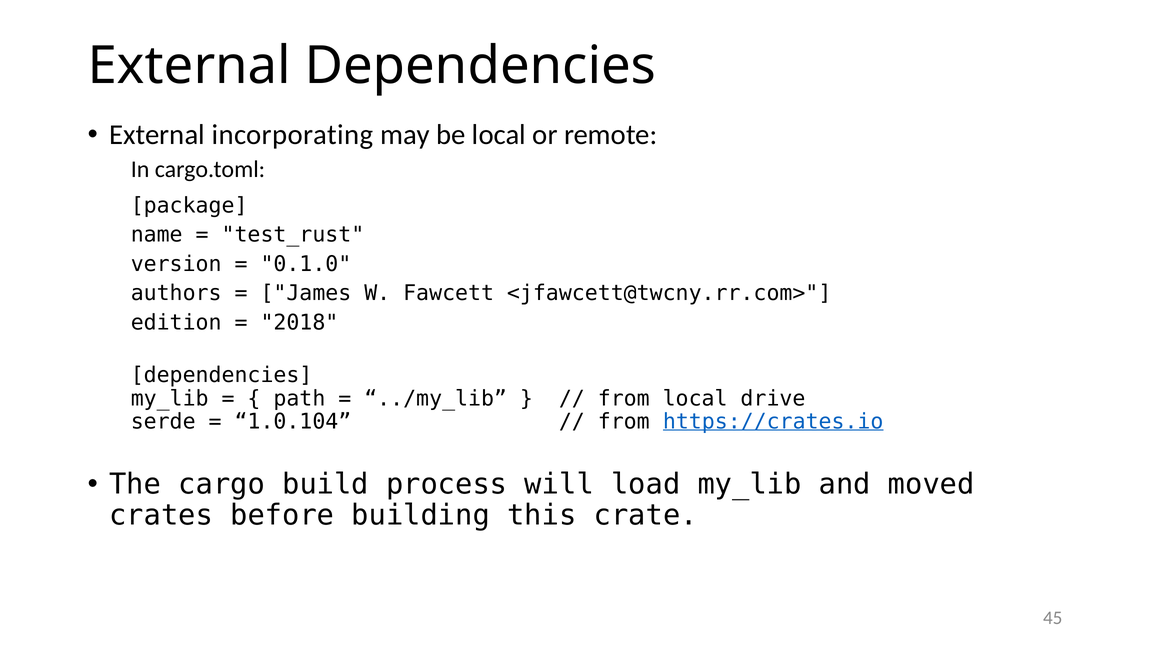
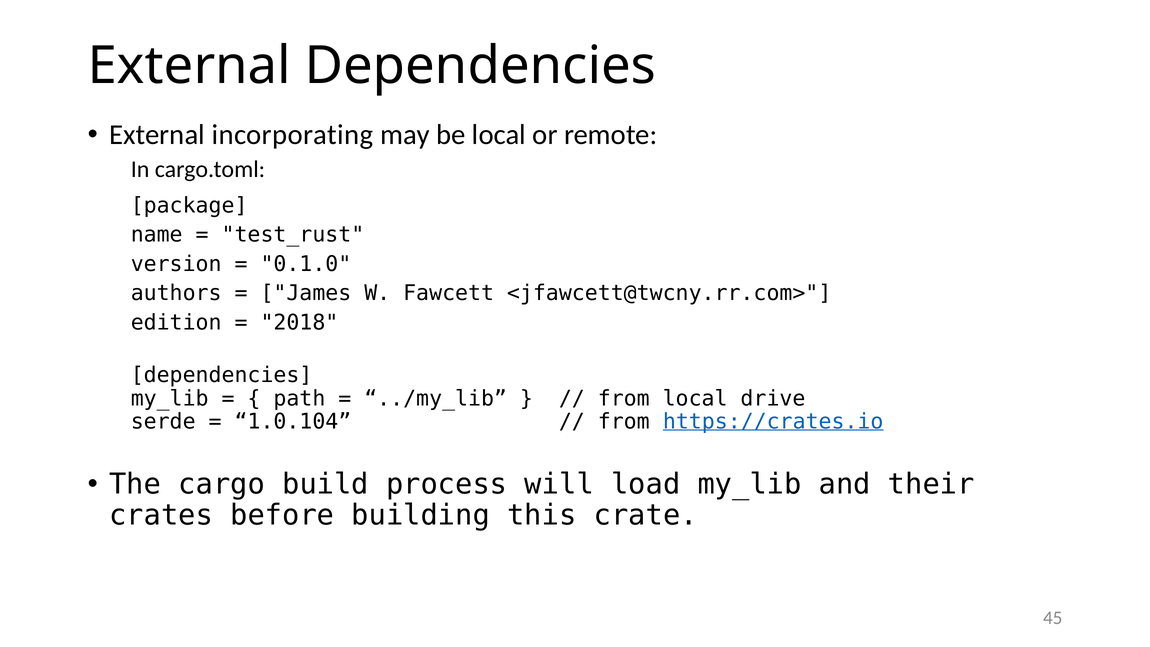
moved: moved -> their (931, 484)
